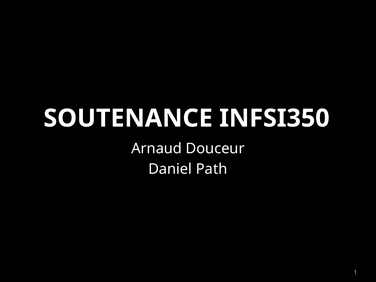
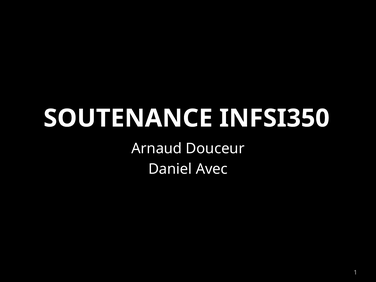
Path: Path -> Avec (212, 169)
